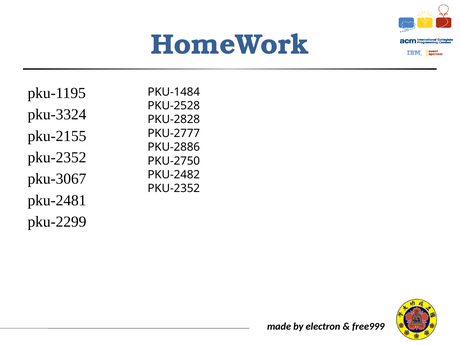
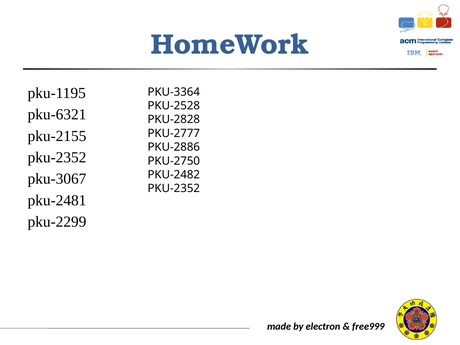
PKU-1484: PKU-1484 -> PKU-3364 (174, 92)
pku-3324: pku-3324 -> pku-6321 (57, 115)
